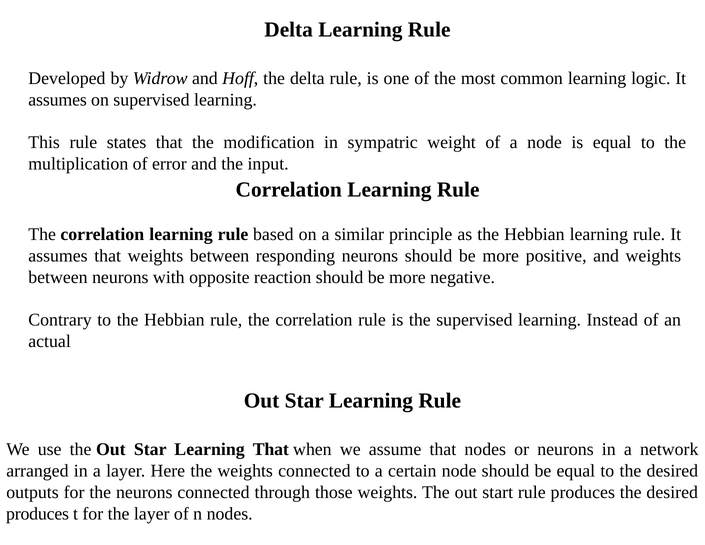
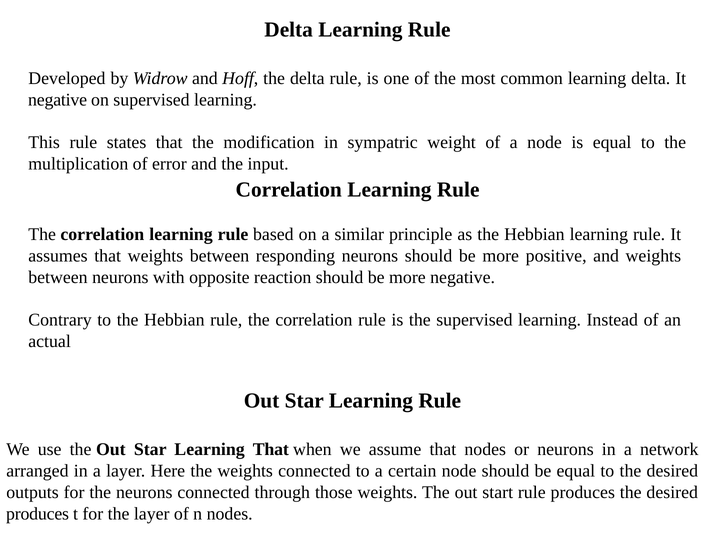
learning logic: logic -> delta (651, 78)
assumes: assumes -> negative (58, 100)
